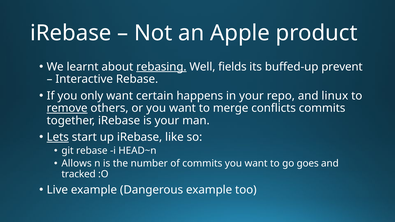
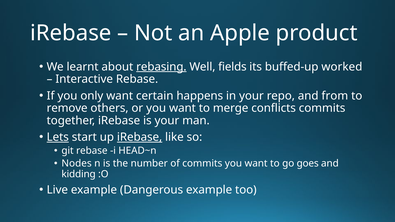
prevent: prevent -> worked (342, 67)
linux: linux -> from (335, 96)
remove underline: present -> none (67, 108)
iRebase underline: none -> present (140, 137)
Allows: Allows -> Nodes (77, 164)
tracked: tracked -> kidding (79, 174)
